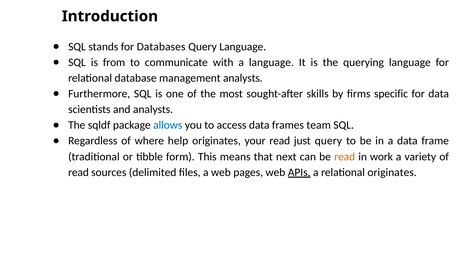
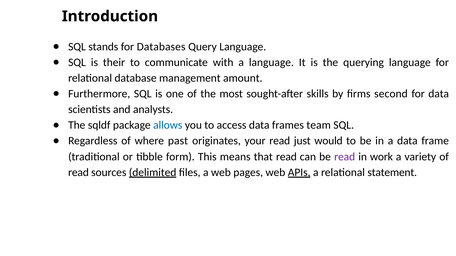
from: from -> their (114, 63)
management analysts: analysts -> amount (243, 78)
specific: specific -> second (391, 94)
help: help -> past (178, 141)
just query: query -> would (329, 141)
that next: next -> read (286, 157)
read colour: orange -> purple (345, 157)
delimited underline: none -> present (153, 173)
relational originates: originates -> statement (392, 173)
